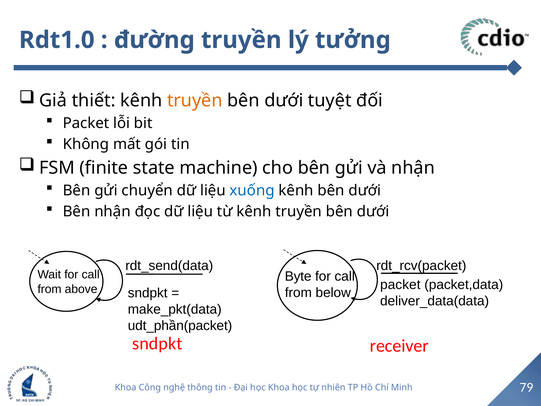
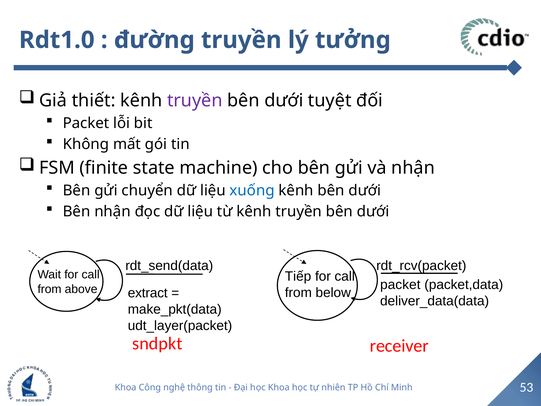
truyền colour: orange -> purple (195, 100)
Byte: Byte -> Tiếp (298, 276)
above sndpkt: sndpkt -> extract (148, 293)
udt_phần(packet: udt_phần(packet -> udt_layer(packet (180, 325)
79: 79 -> 53 (526, 387)
